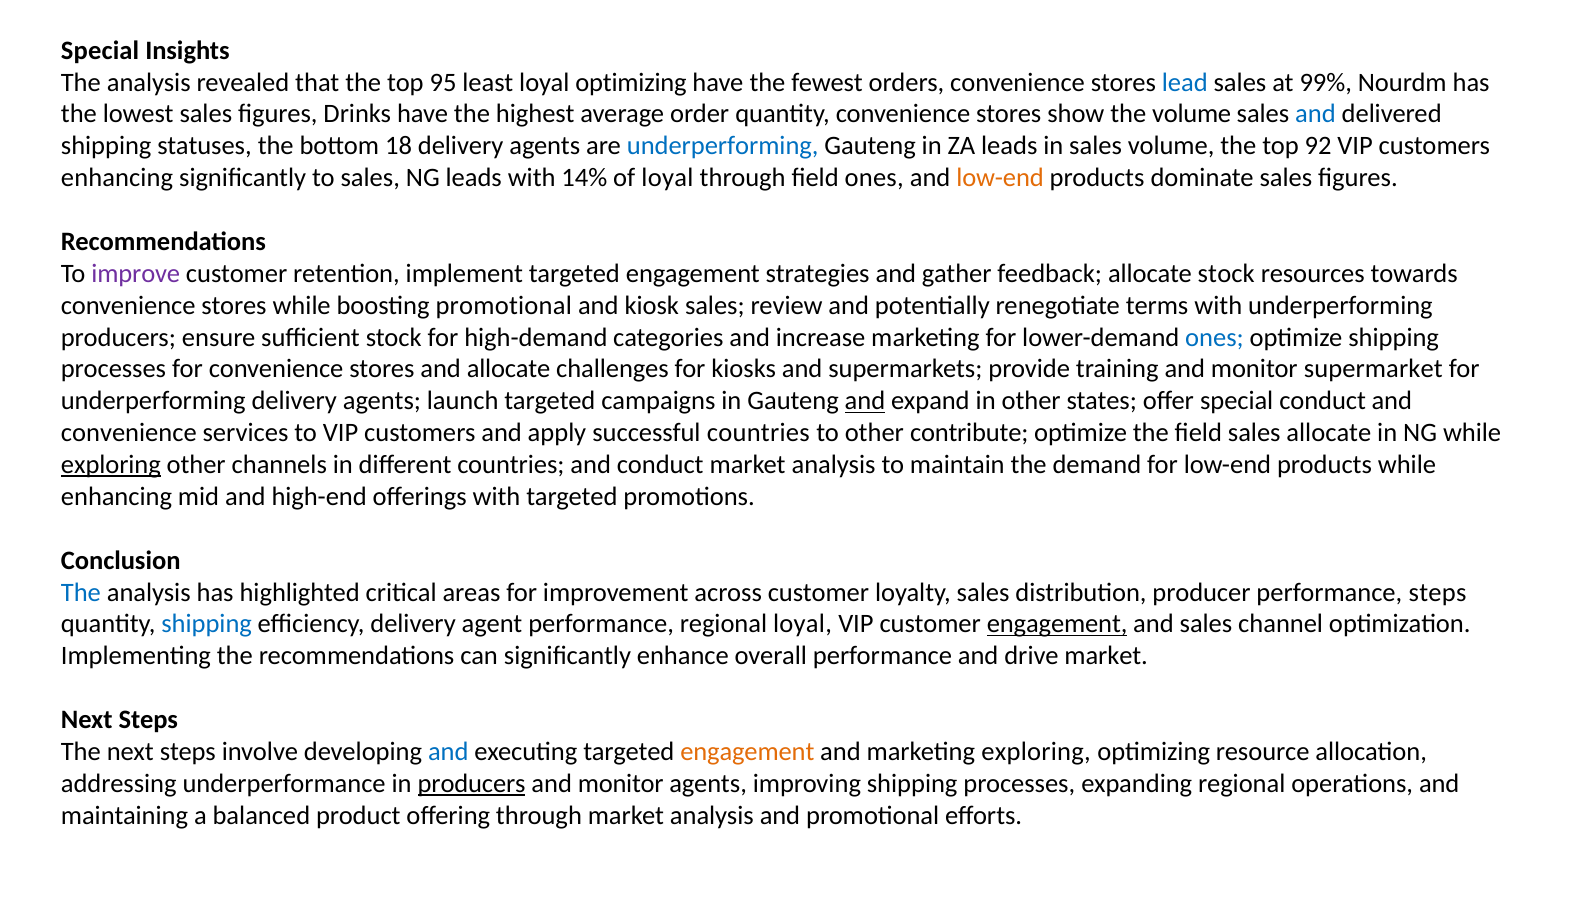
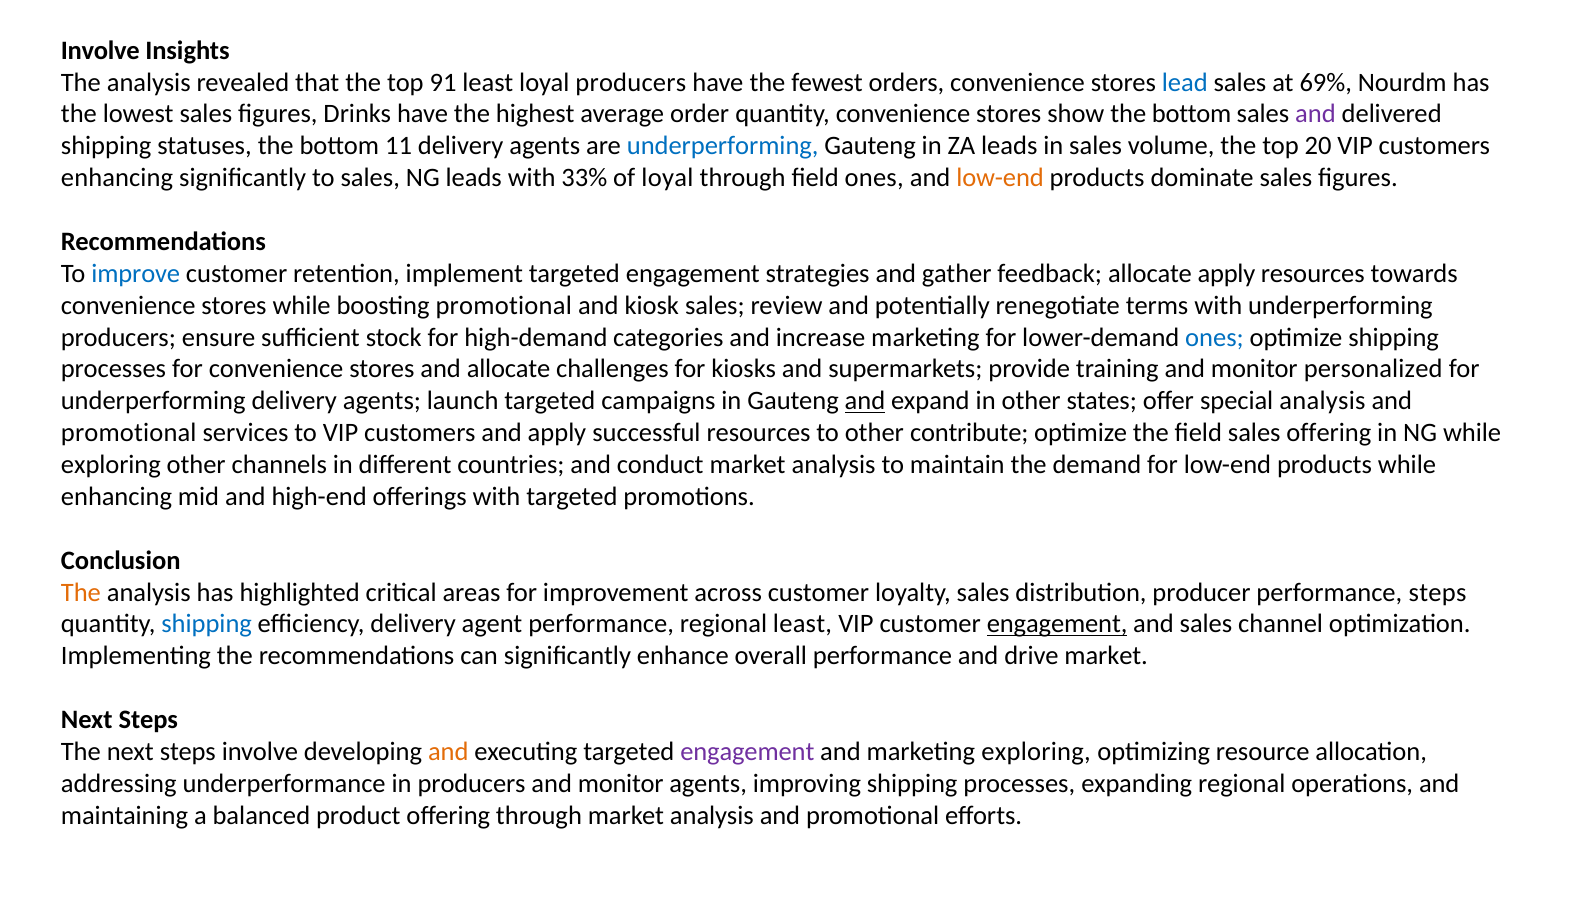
Special: Special -> Involve (100, 50)
95: 95 -> 91 (443, 82)
loyal optimizing: optimizing -> producers (631, 82)
99%: 99% -> 69% (1326, 82)
show the volume: volume -> bottom (1192, 114)
and colour: blue -> purple (1315, 114)
18: 18 -> 11 (399, 146)
92: 92 -> 20 (1318, 146)
14%: 14% -> 33% (584, 178)
improve colour: purple -> blue (136, 273)
allocate stock: stock -> apply (1226, 273)
supermarket: supermarket -> personalized (1373, 369)
special conduct: conduct -> analysis (1322, 401)
convenience: convenience -> promotional (129, 433)
successful countries: countries -> resources (759, 433)
sales allocate: allocate -> offering (1329, 433)
exploring underline: present -> none (111, 465)
The colour: blue -> orange (81, 592)
regional loyal: loyal -> least (803, 624)
and colour: blue -> orange (448, 751)
engagement colour: orange -> purple (747, 751)
producers underline: present -> none (472, 783)
